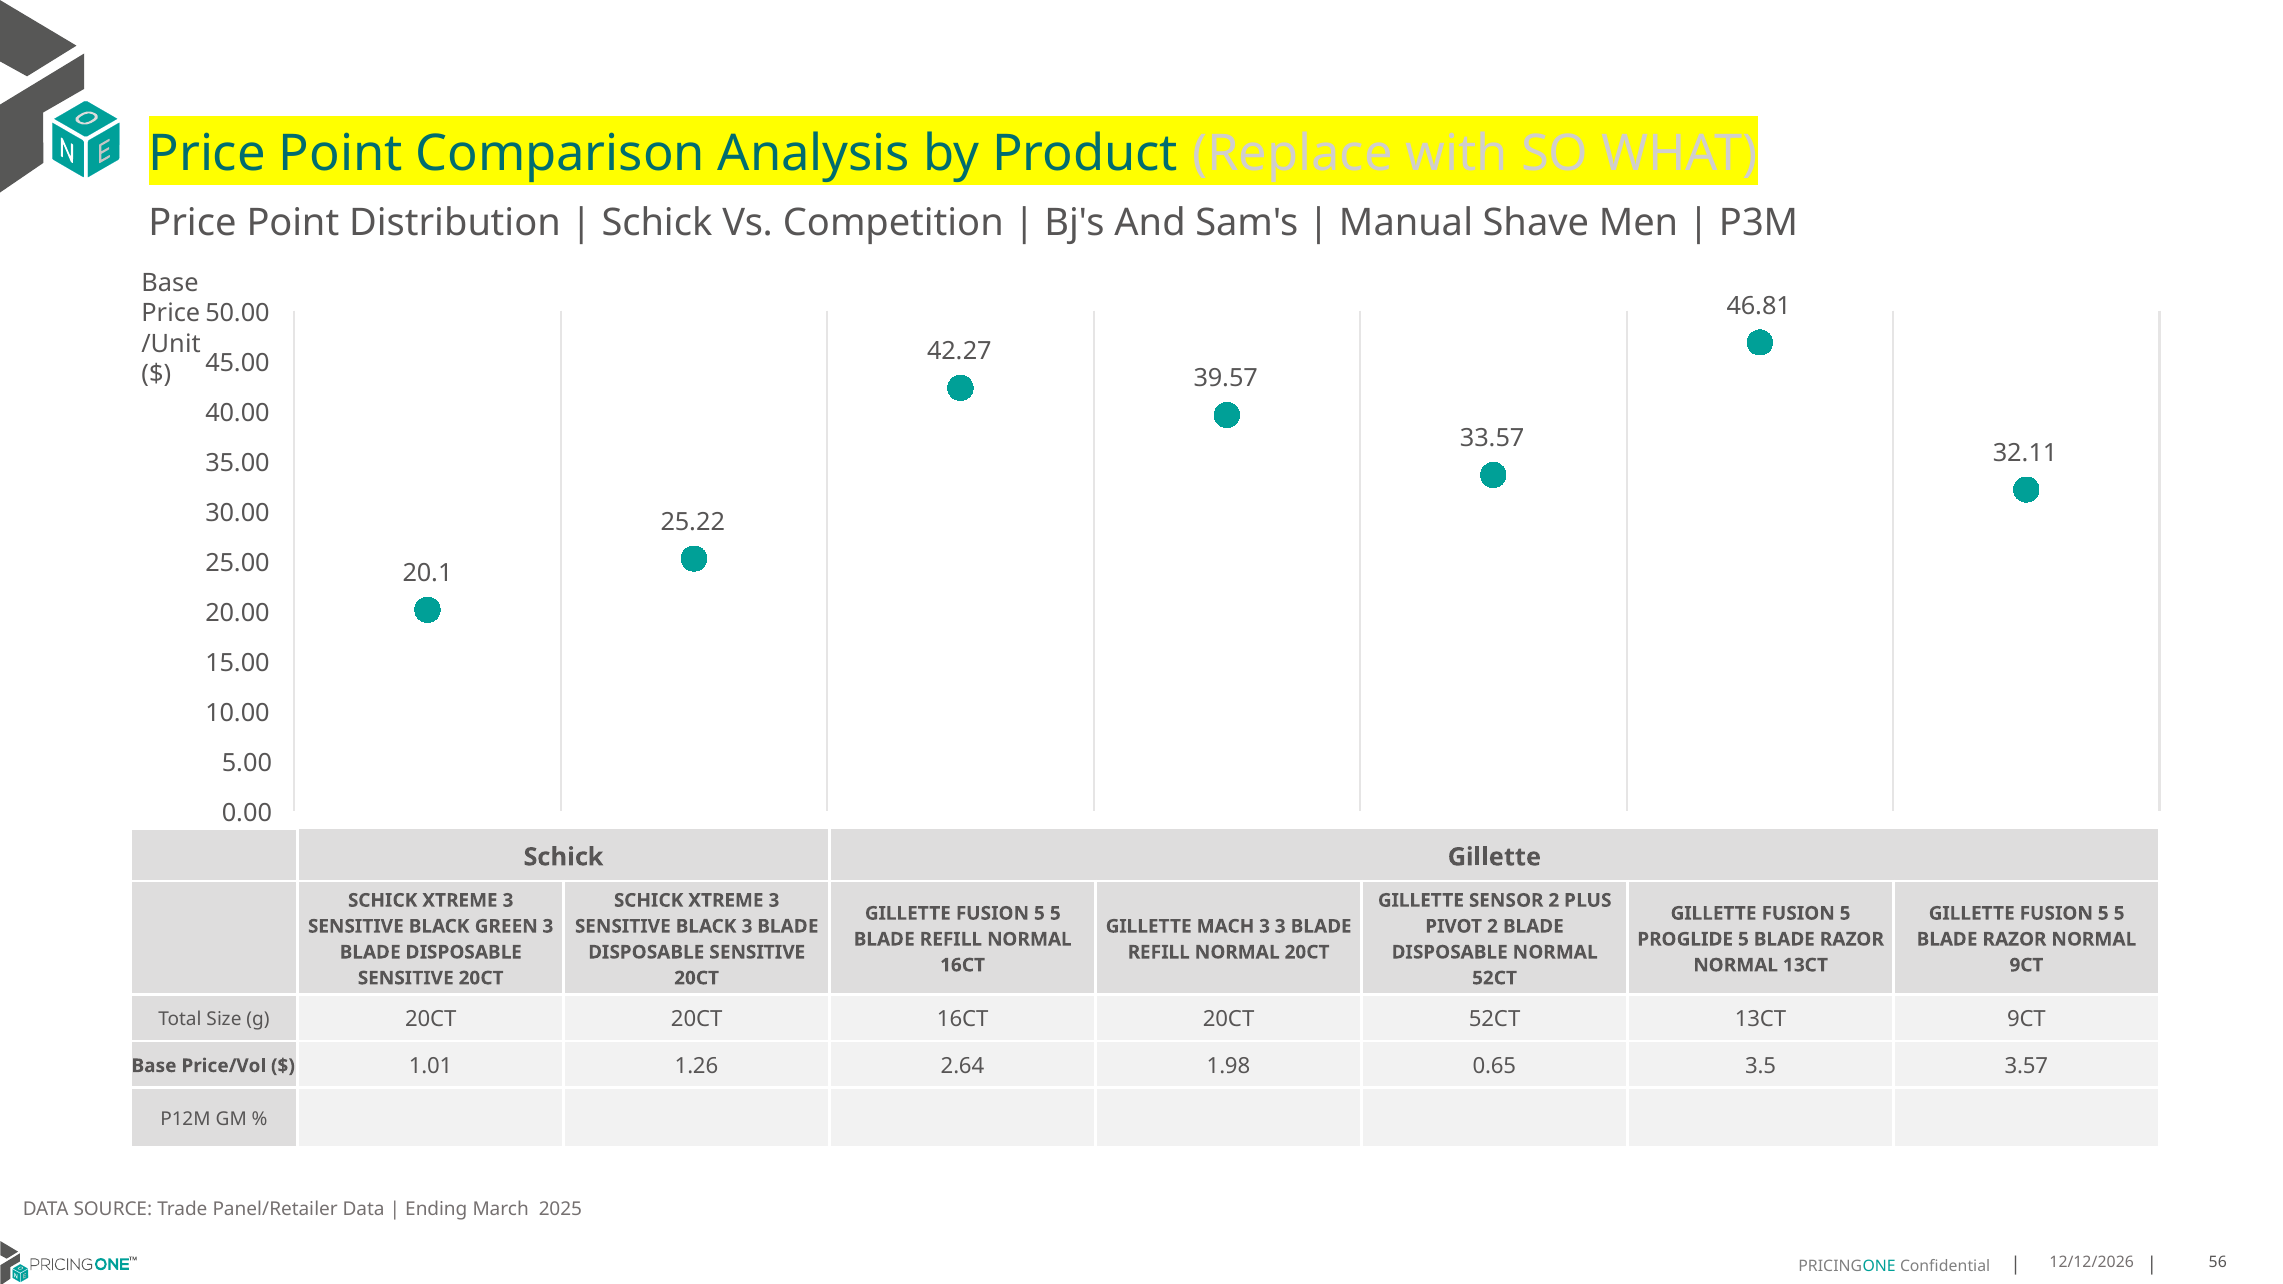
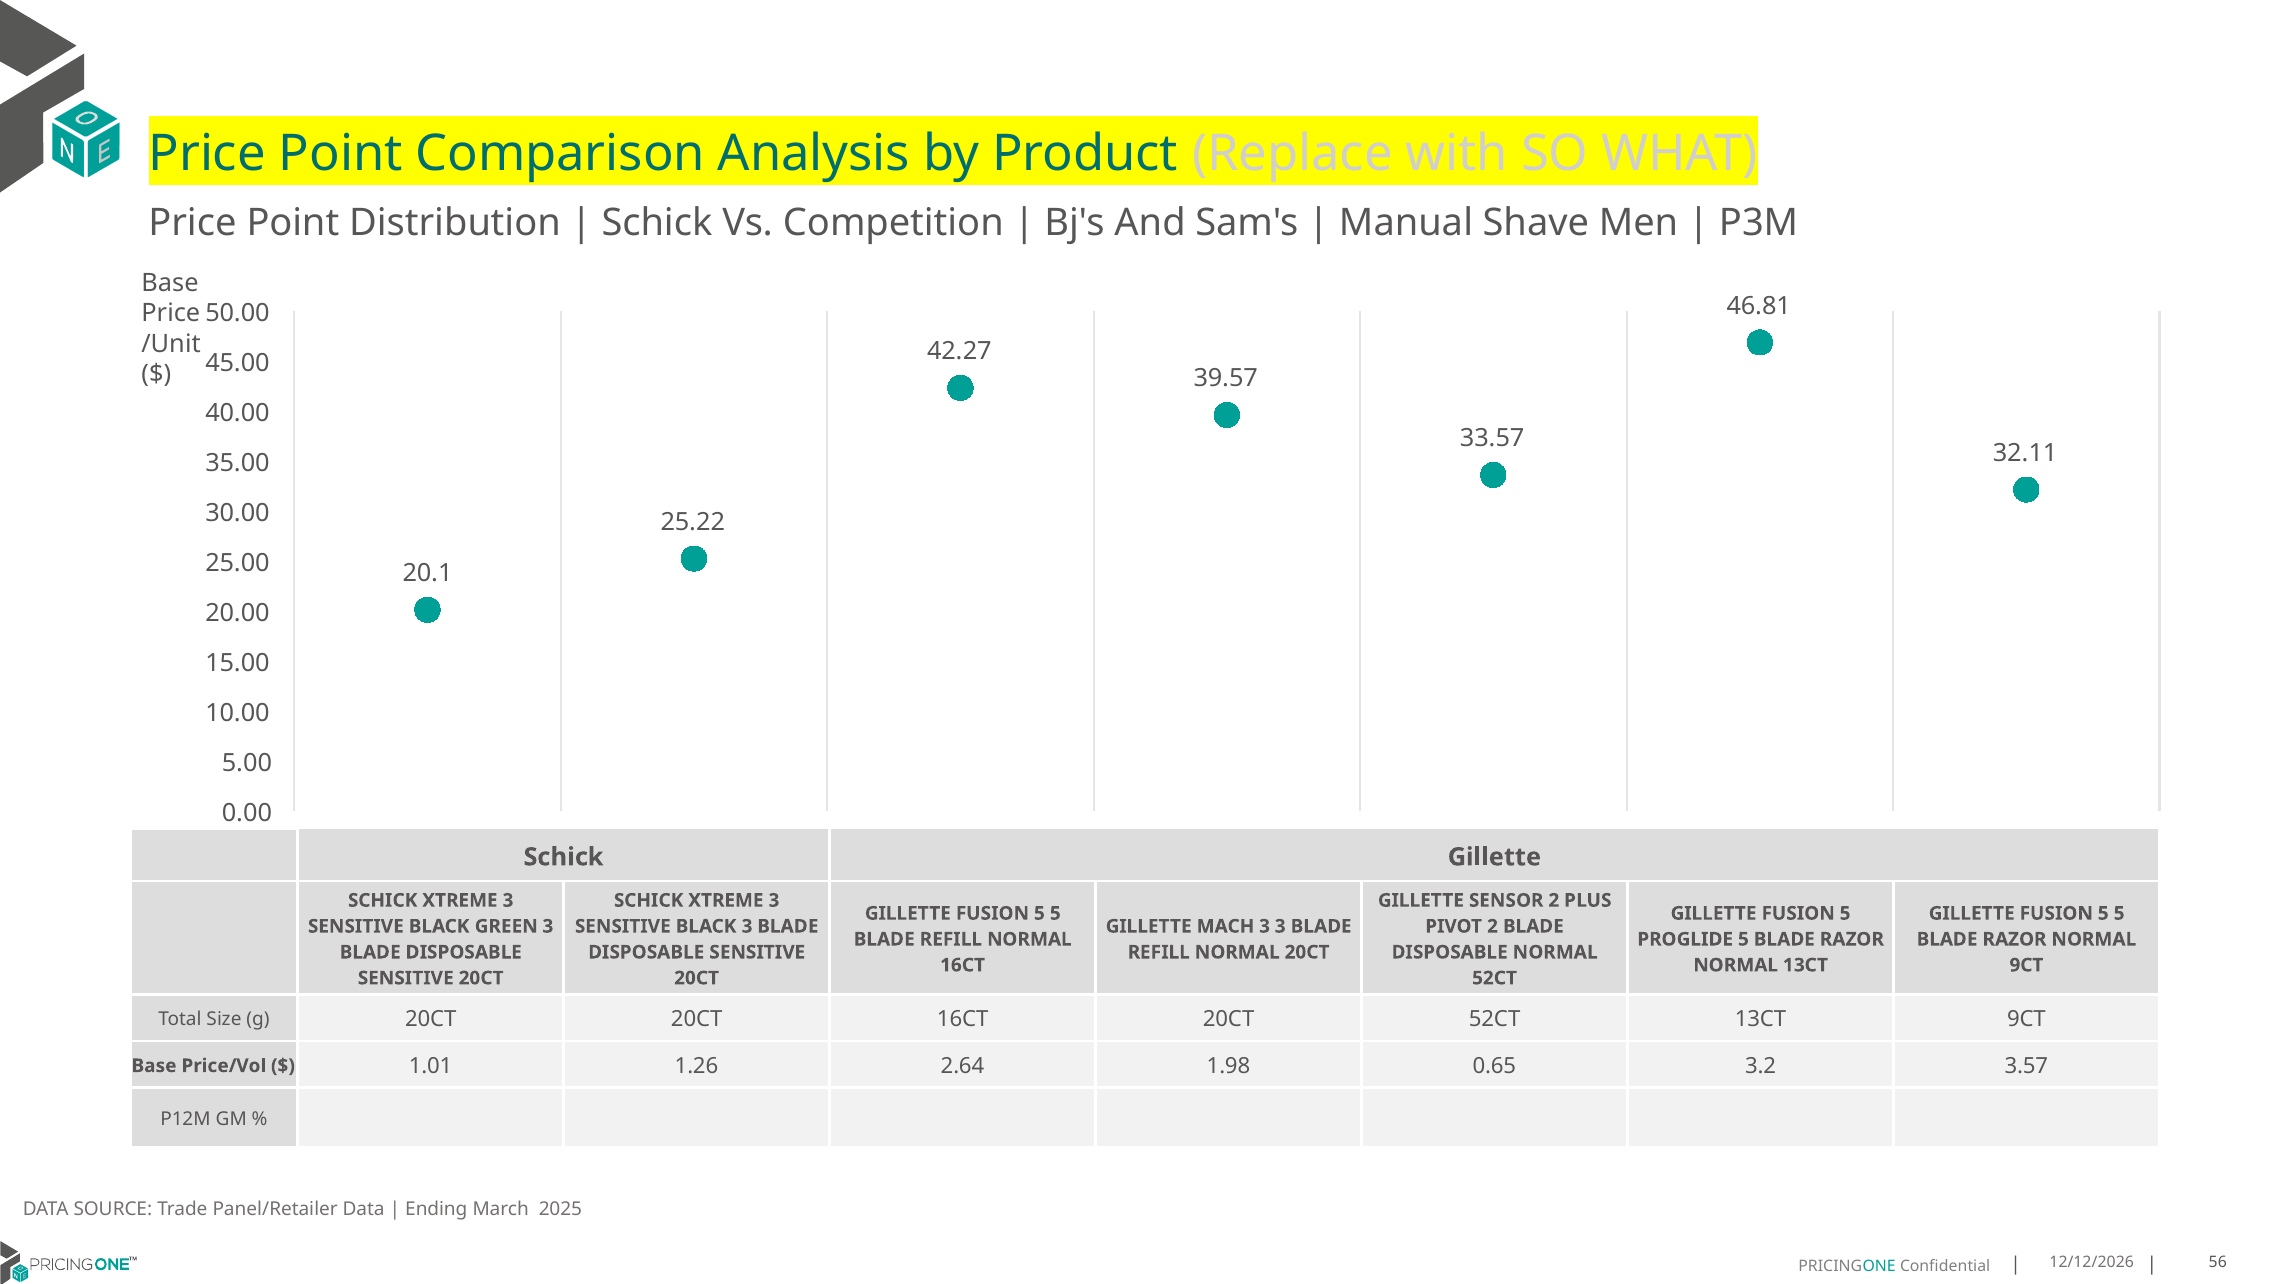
3.5: 3.5 -> 3.2 (1761, 1066)
